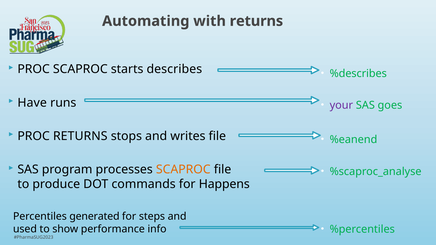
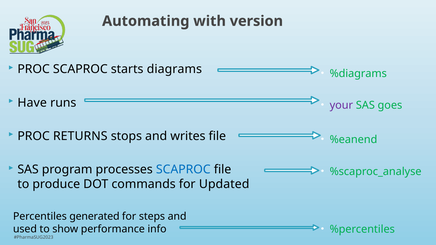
with returns: returns -> version (256, 21)
describes: describes -> diagrams (174, 69)
%describes: %describes -> %diagrams (358, 74)
SCAPROC colour: orange -> blue (183, 170)
Happens: Happens -> Updated (224, 184)
